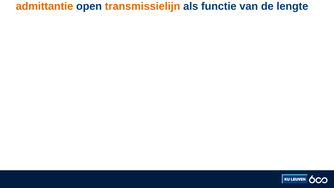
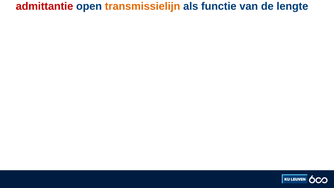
admittantie colour: orange -> red (44, 6)
